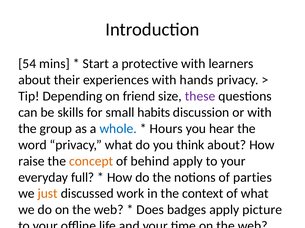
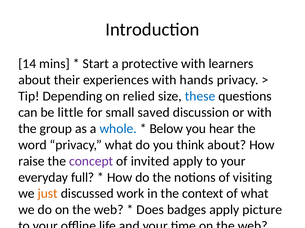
54: 54 -> 14 (27, 64)
friend: friend -> relied (139, 97)
these colour: purple -> blue (200, 97)
skills: skills -> little (71, 113)
habits: habits -> saved (154, 113)
Hours: Hours -> Below (166, 129)
concept colour: orange -> purple (91, 162)
behind: behind -> invited (150, 162)
parties: parties -> visiting (253, 178)
